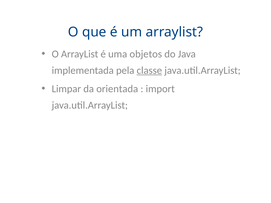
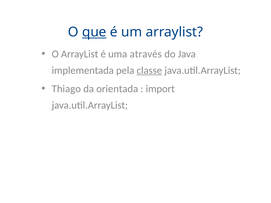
que underline: none -> present (94, 32)
objetos: objetos -> através (146, 54)
Limpar: Limpar -> Thiago (66, 89)
